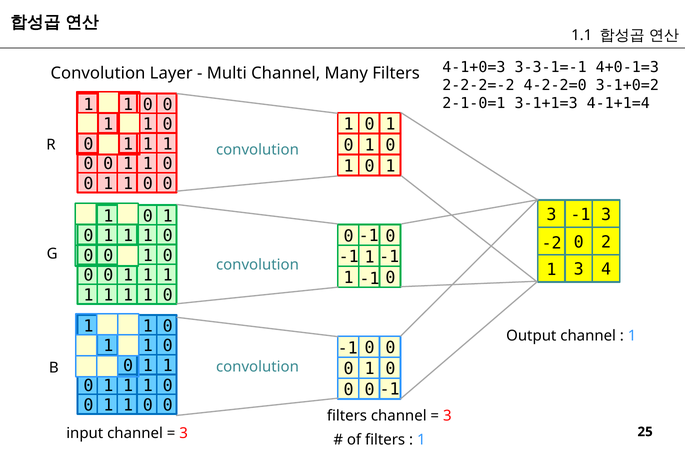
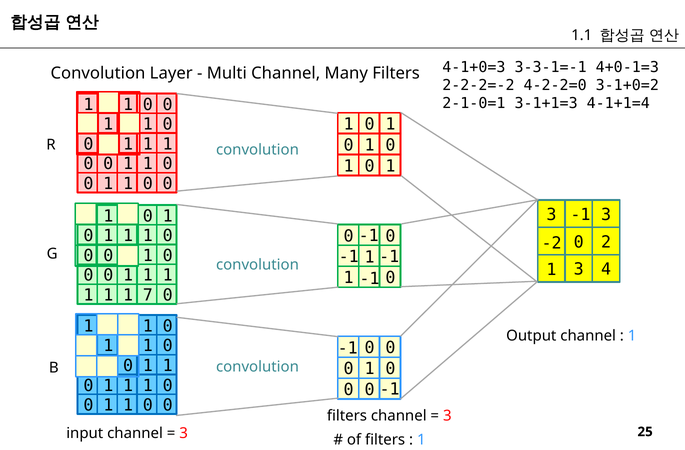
1: 1 -> 7 (148, 295)
